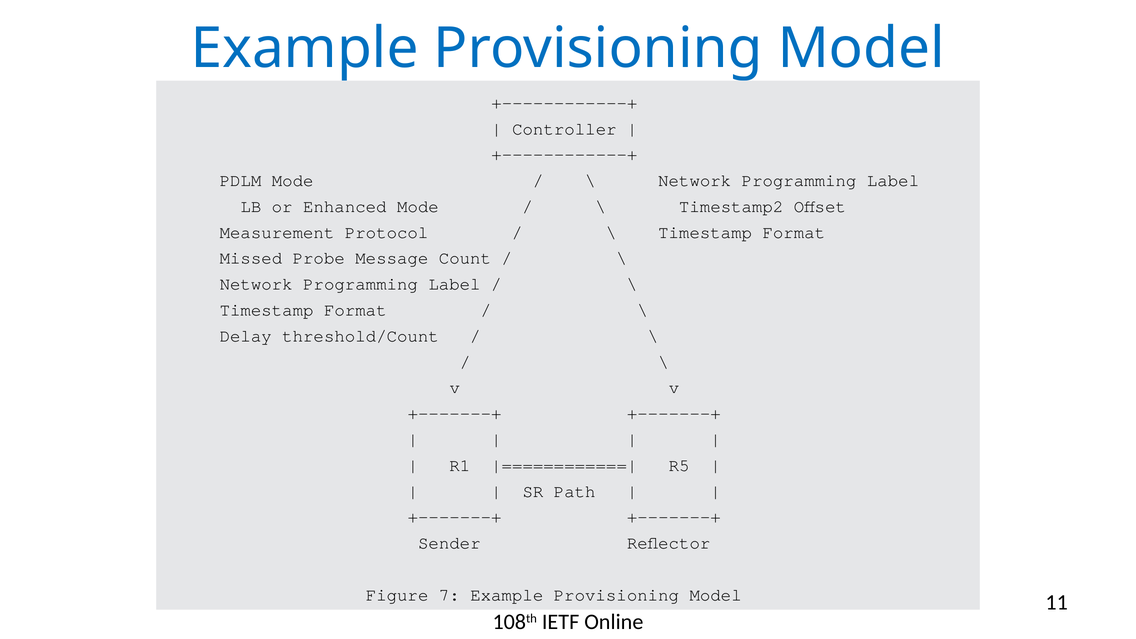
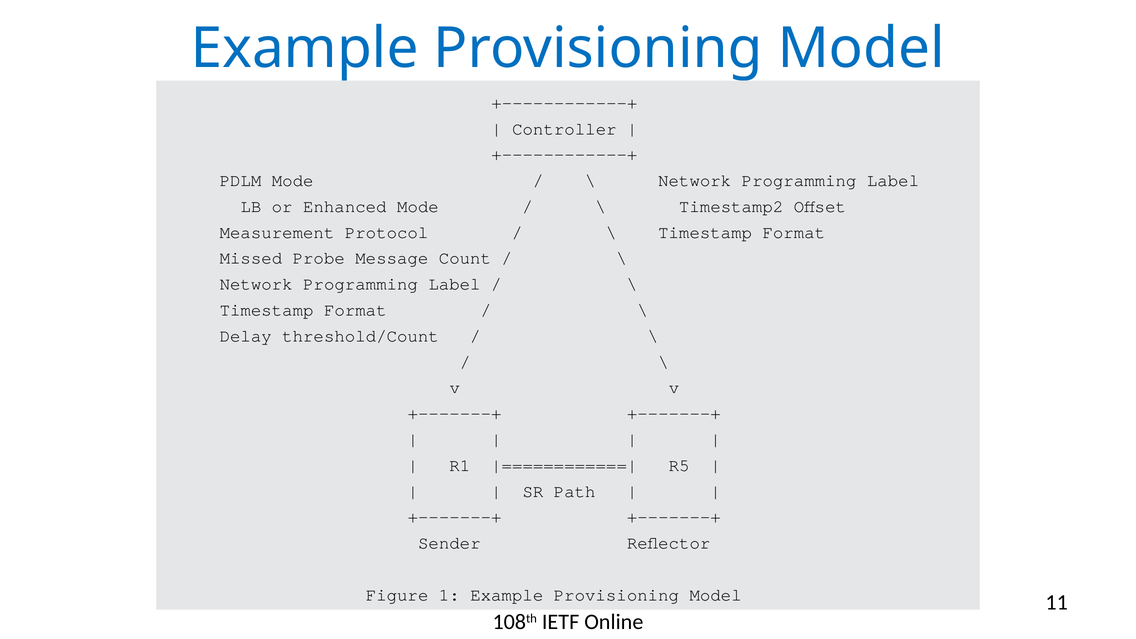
7: 7 -> 1 (449, 595)
